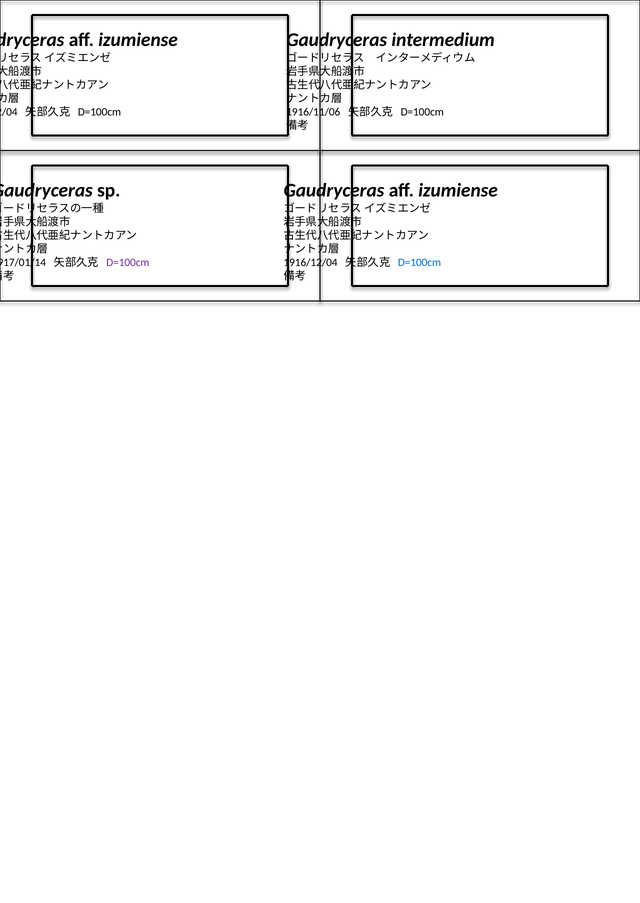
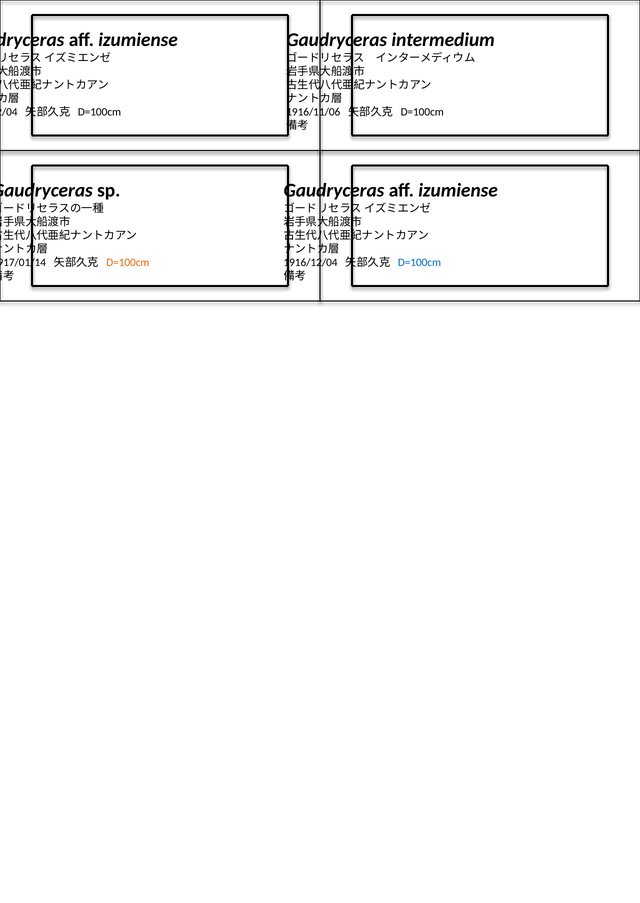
D=100cm colour: purple -> orange (128, 262)
